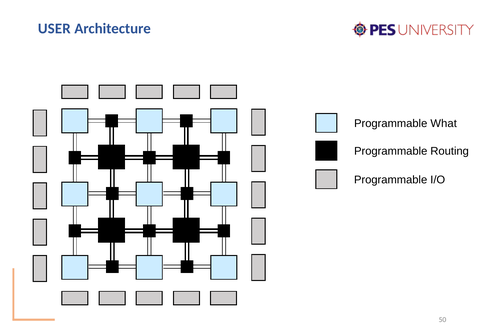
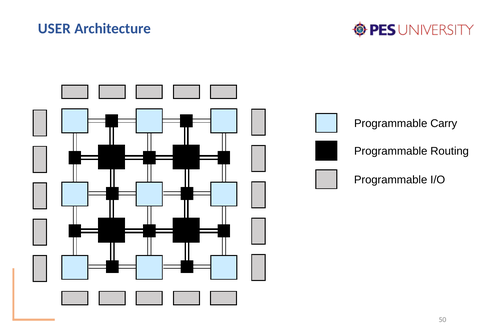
What: What -> Carry (444, 124)
